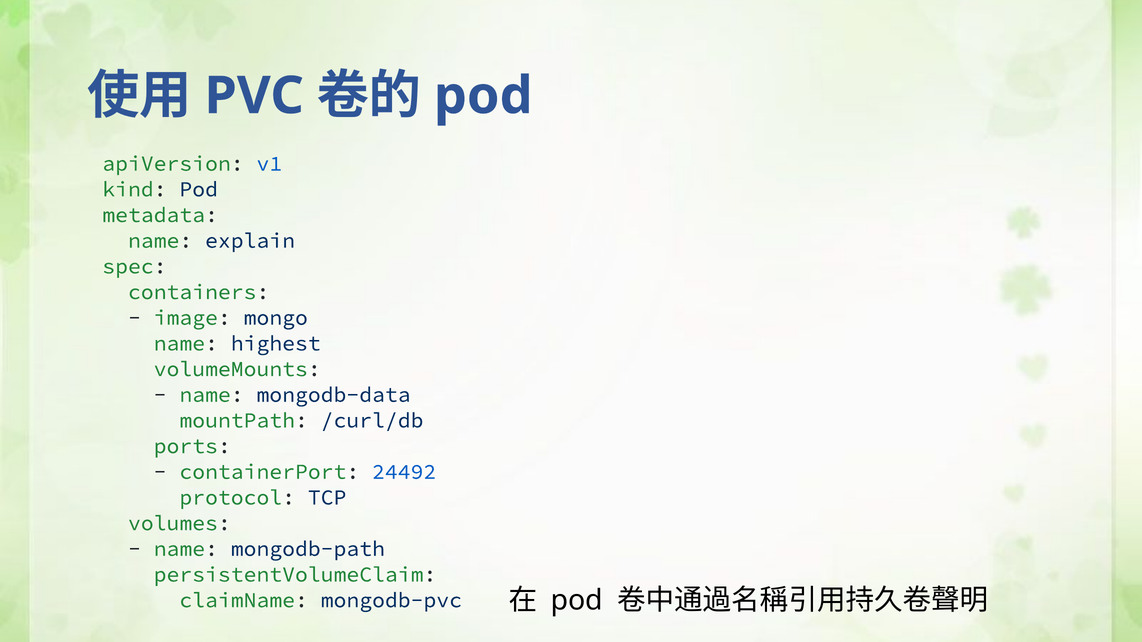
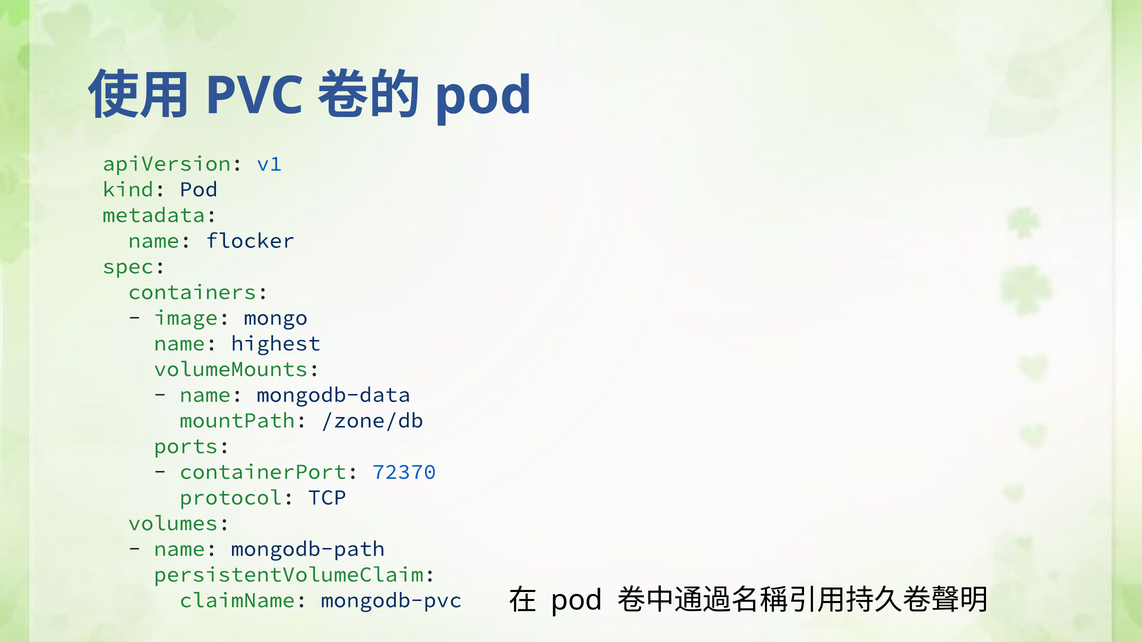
explain: explain -> flocker (250, 241)
/curl/db: /curl/db -> /zone/db (372, 421)
24492: 24492 -> 72370 (404, 472)
